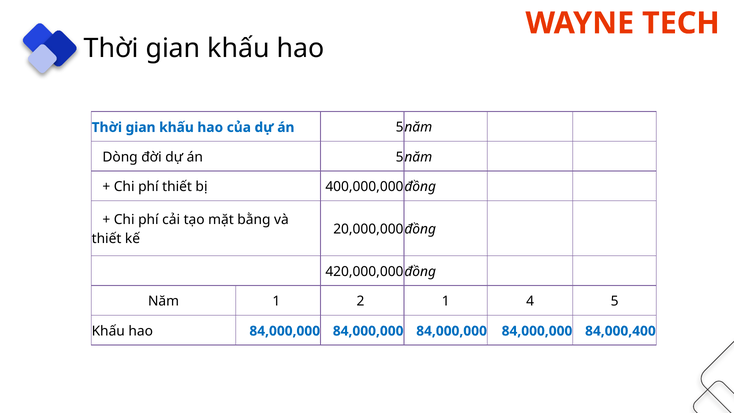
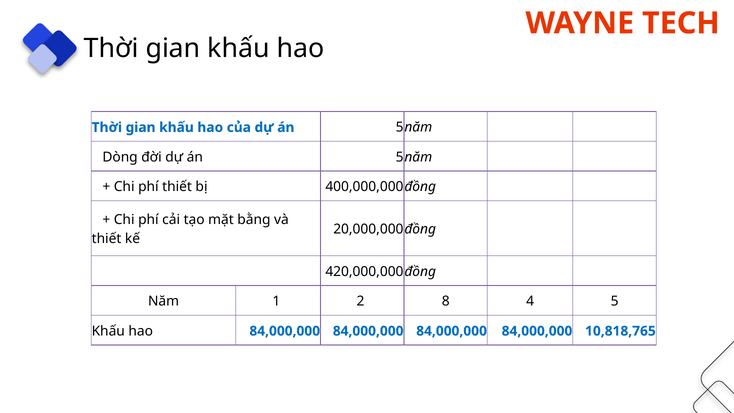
2 1: 1 -> 8 (446, 301)
84,000,400: 84,000,400 -> 10,818,765 (620, 331)
